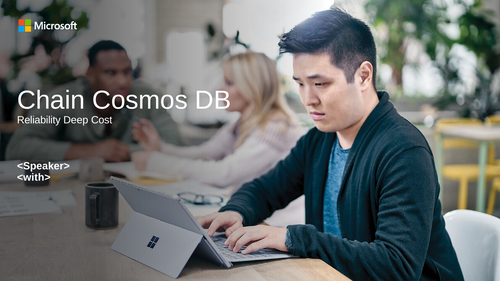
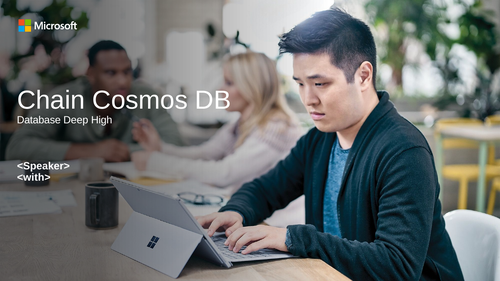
Reliability: Reliability -> Database (39, 120)
Cost: Cost -> High (102, 120)
